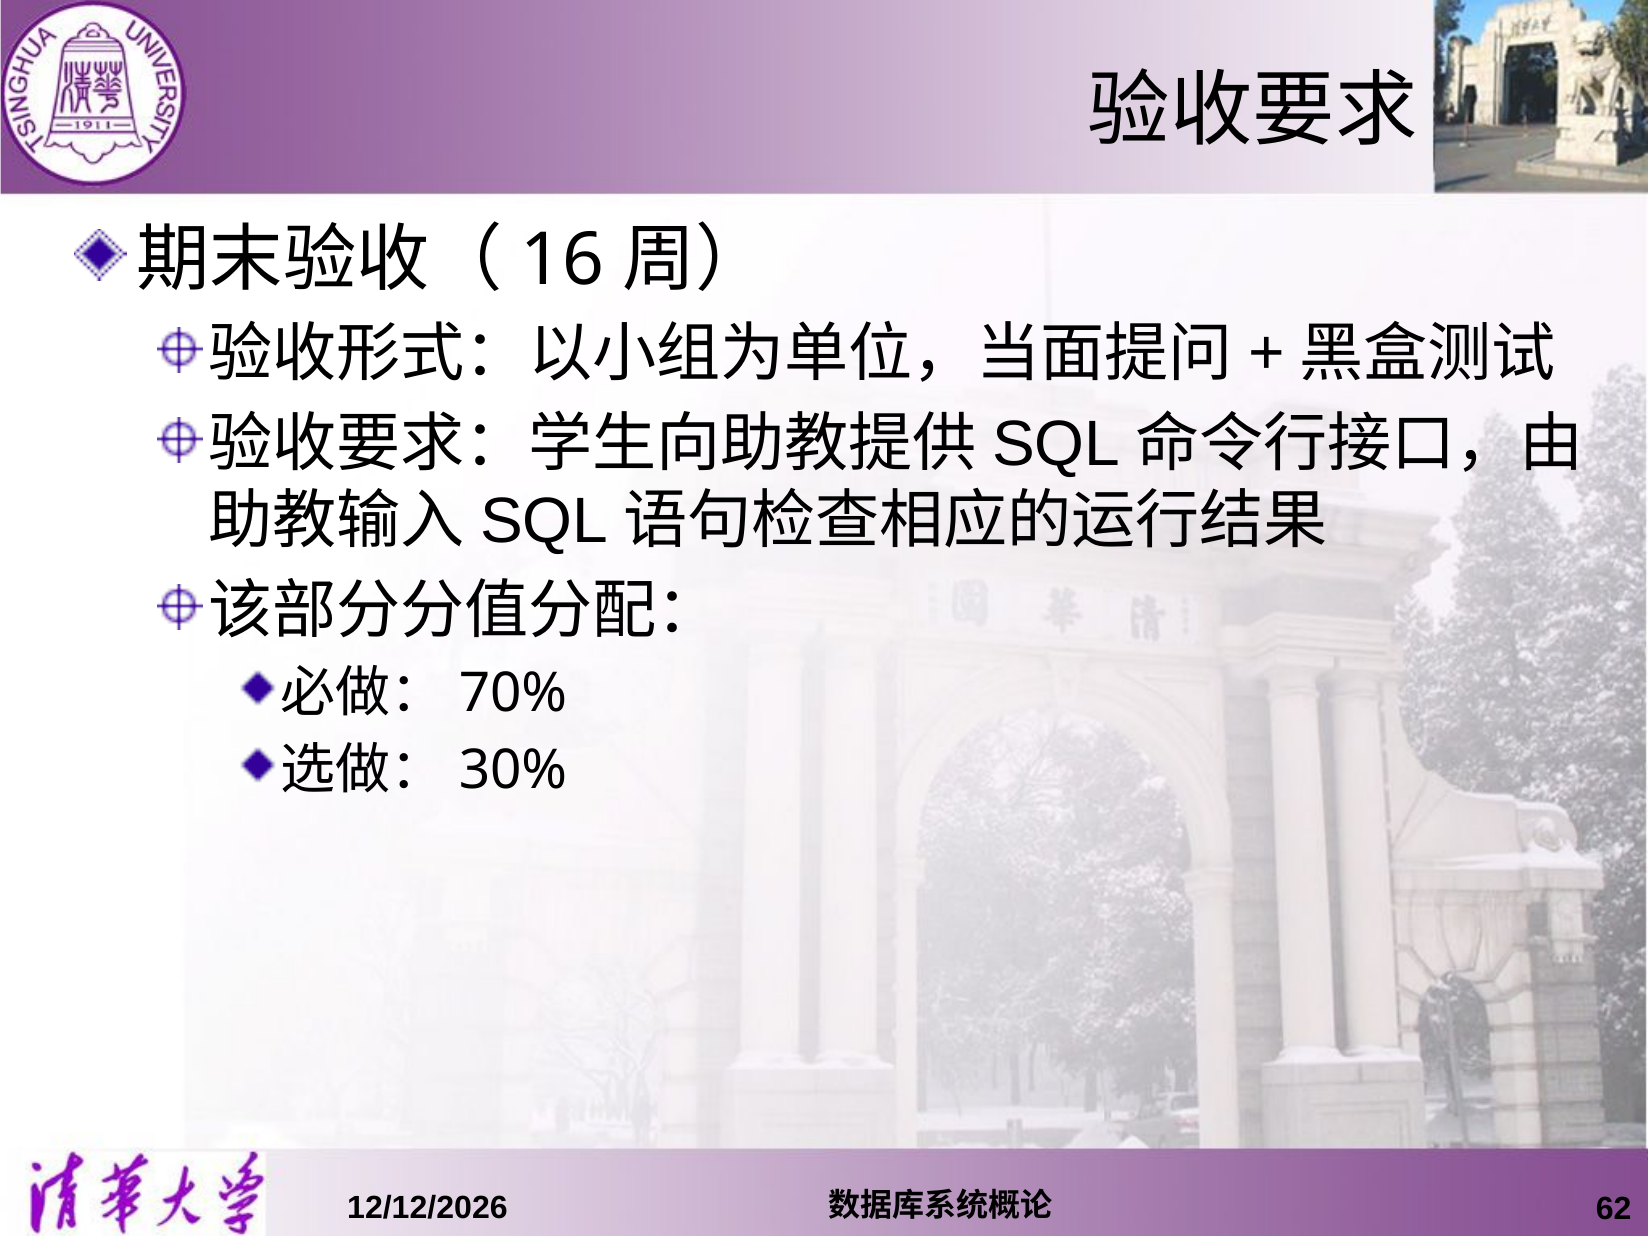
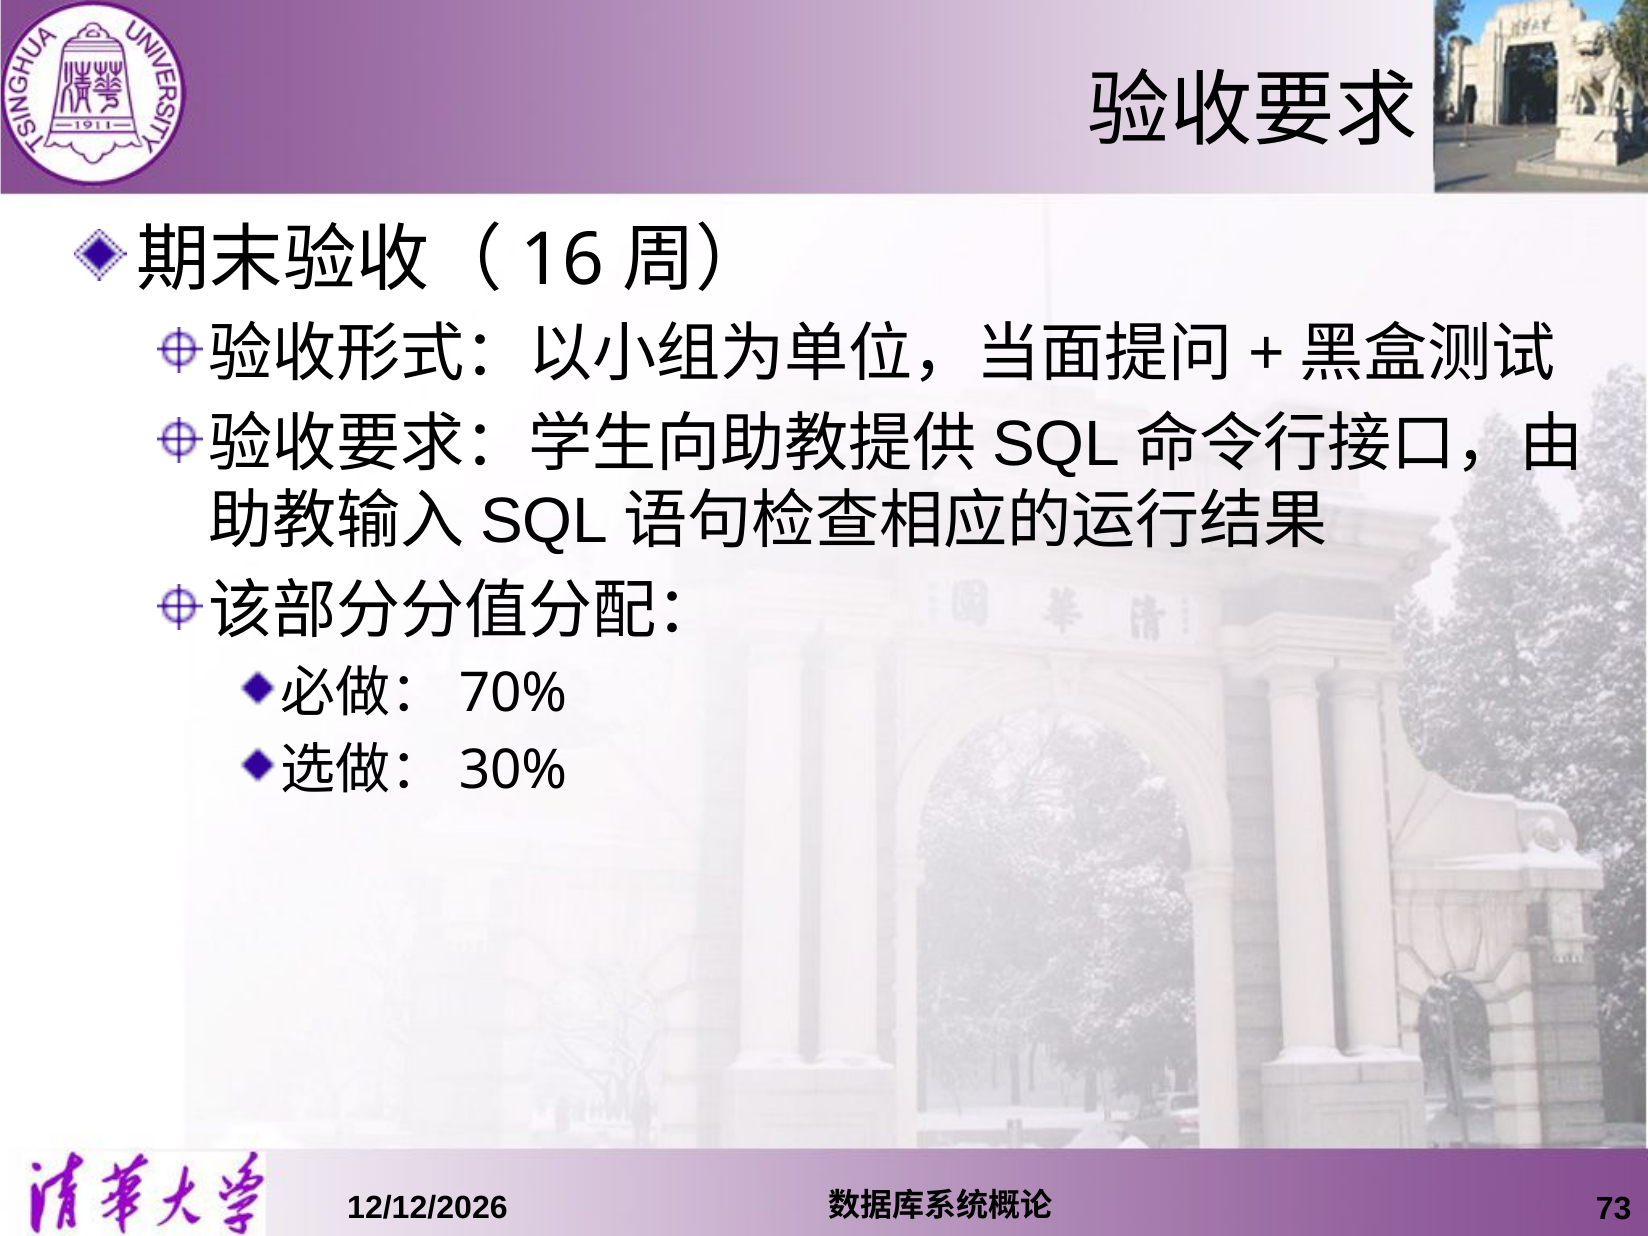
62: 62 -> 73 (1614, 1209)
